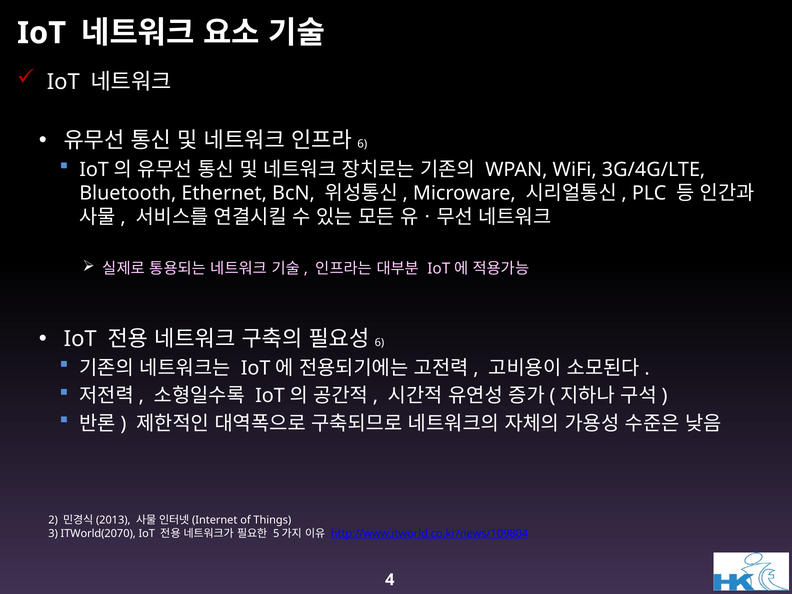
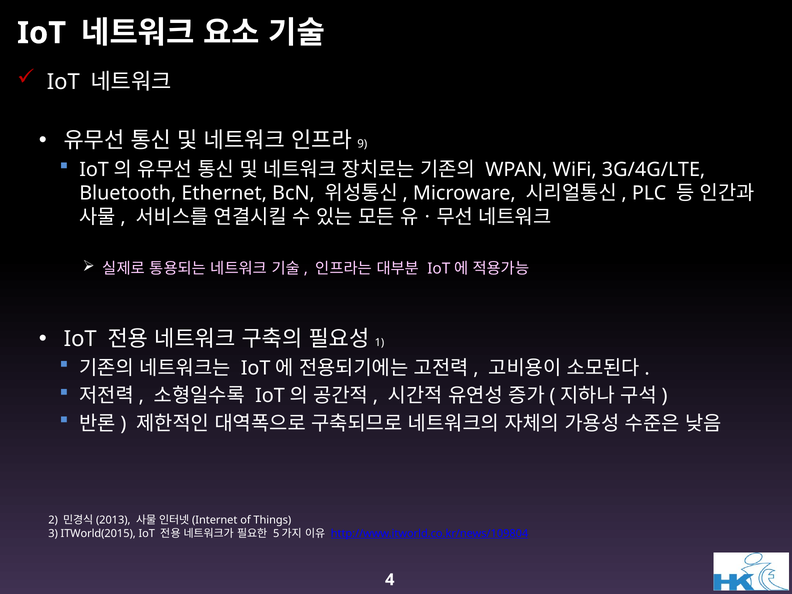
6: 6 -> 9 (362, 144)
6: 6 -> 1 (379, 343)
ITWorld(2070: ITWorld(2070 -> ITWorld(2015 (98, 534)
